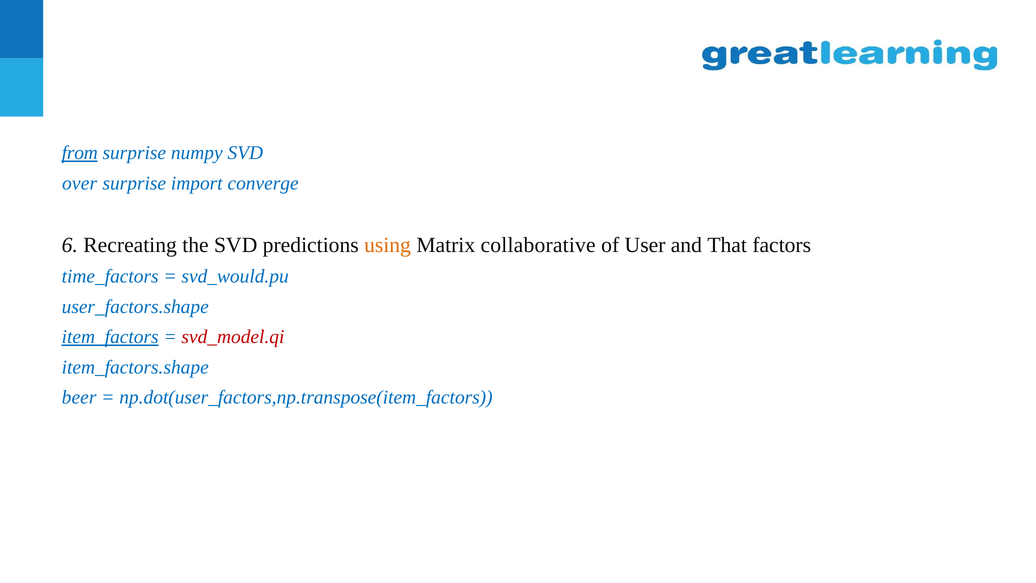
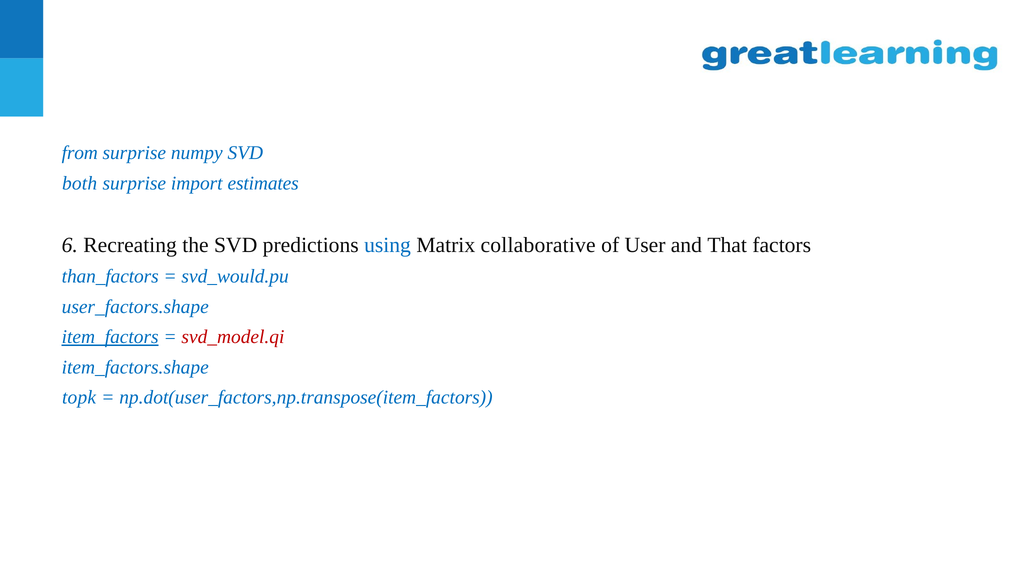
from underline: present -> none (80, 153)
over: over -> both (80, 183)
converge: converge -> estimates (263, 183)
using colour: orange -> blue (388, 245)
time_factors: time_factors -> than_factors (110, 276)
beer: beer -> topk (79, 397)
